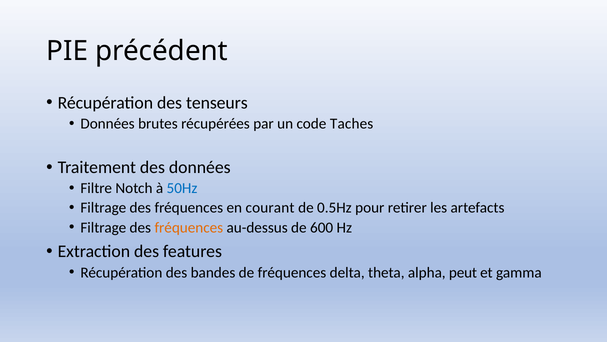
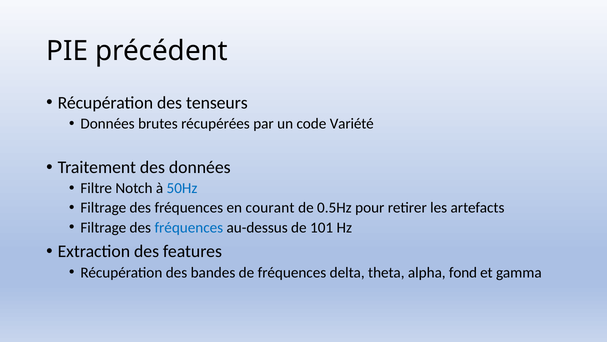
Taches: Taches -> Variété (352, 124)
fréquences colour: orange -> blue (189, 227)
600: 600 -> 101 (322, 227)
peut: peut -> fond (463, 272)
